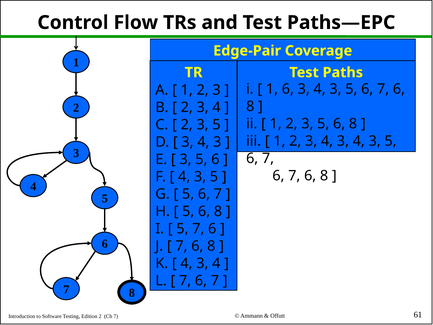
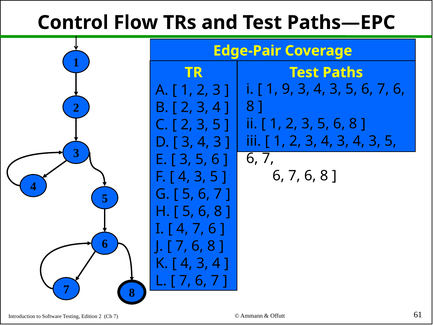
1 6: 6 -> 9 (288, 89)
5: 5 -> 4 (182, 228)
